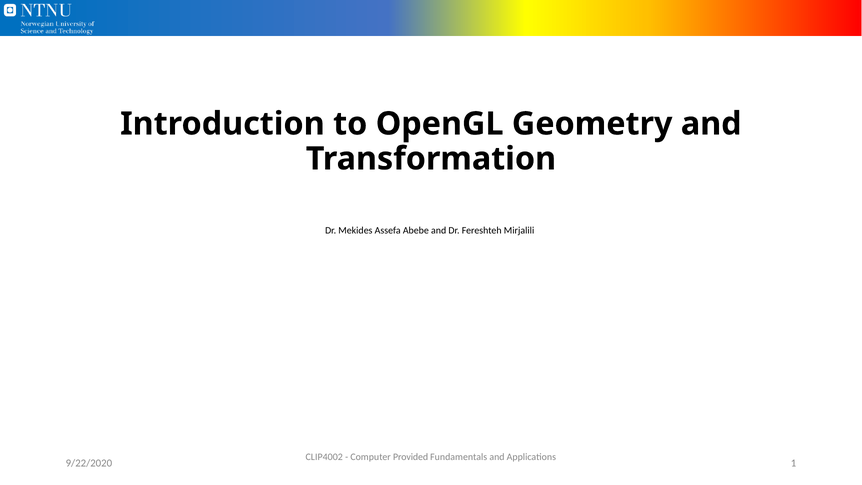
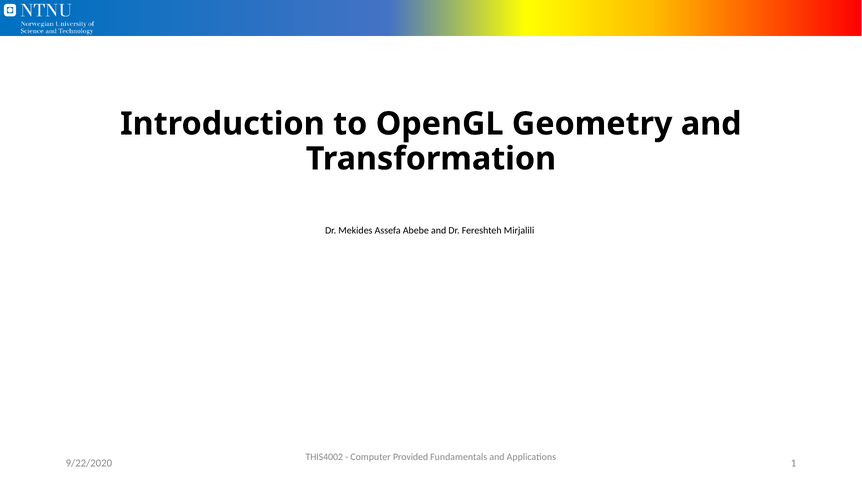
CLIP4002: CLIP4002 -> THIS4002 (324, 457)
